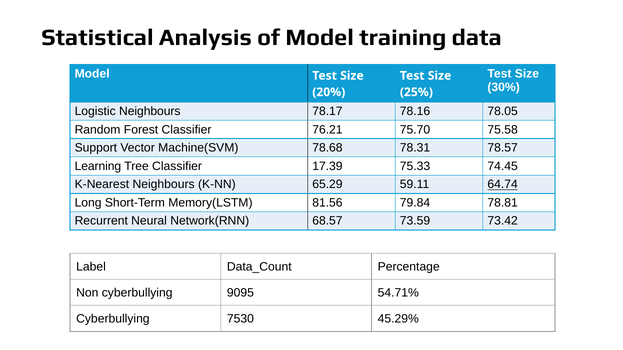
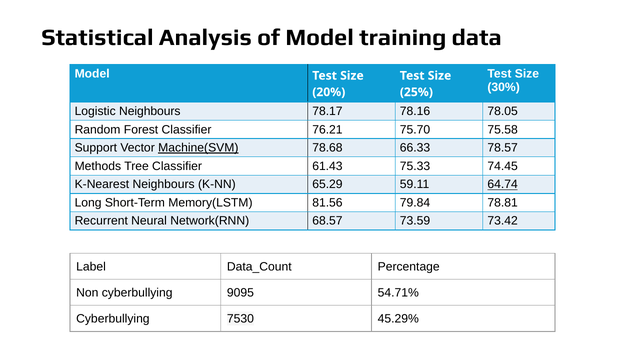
Machine(SVM underline: none -> present (198, 148)
78.31: 78.31 -> 66.33 (415, 148)
Learning: Learning -> Methods (98, 166)
17.39: 17.39 -> 61.43 (327, 166)
